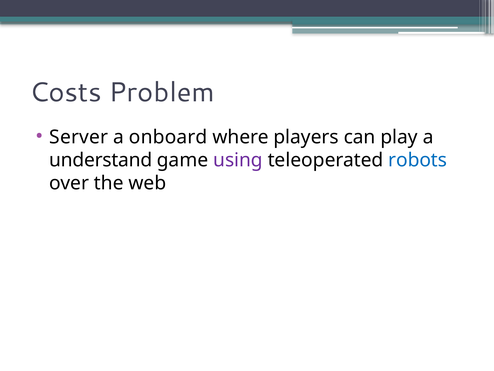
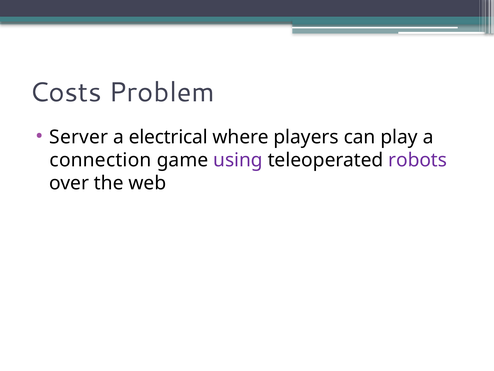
onboard: onboard -> electrical (168, 137)
understand: understand -> connection (101, 160)
robots colour: blue -> purple (418, 160)
